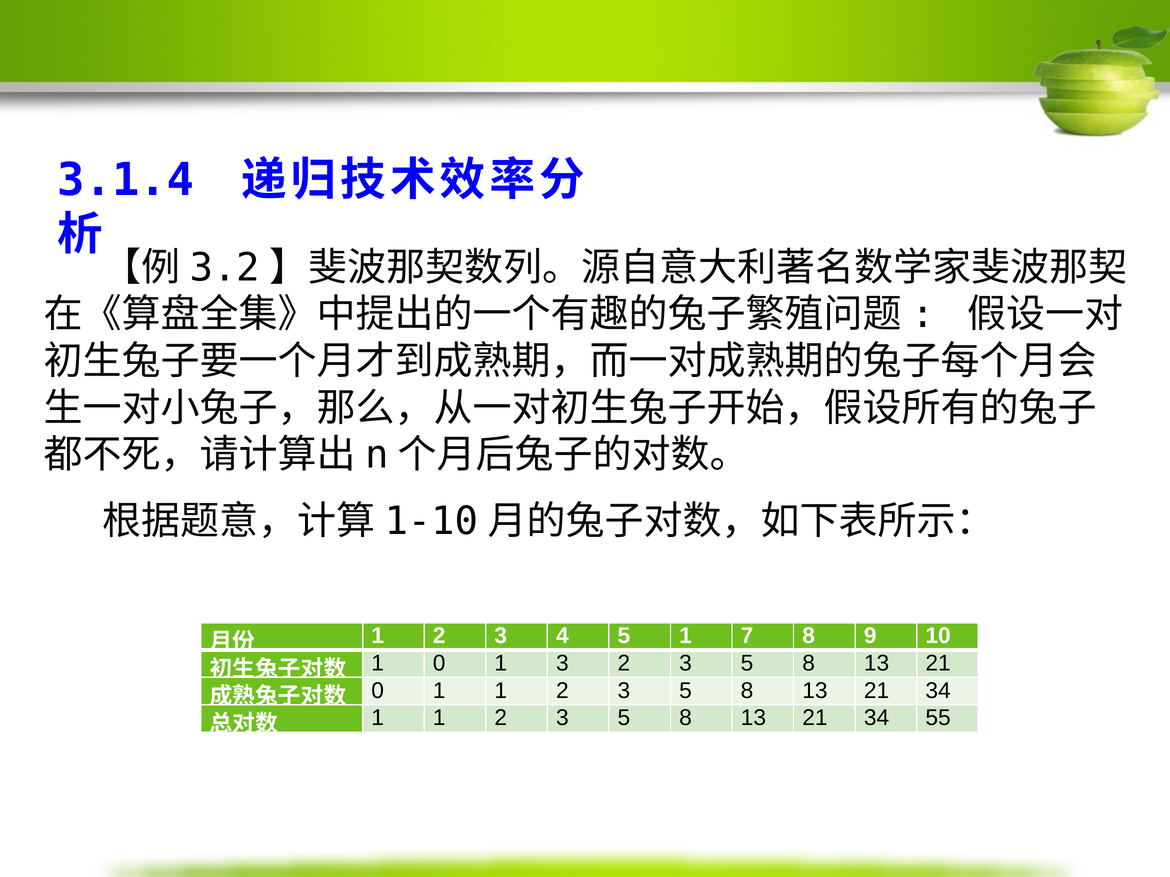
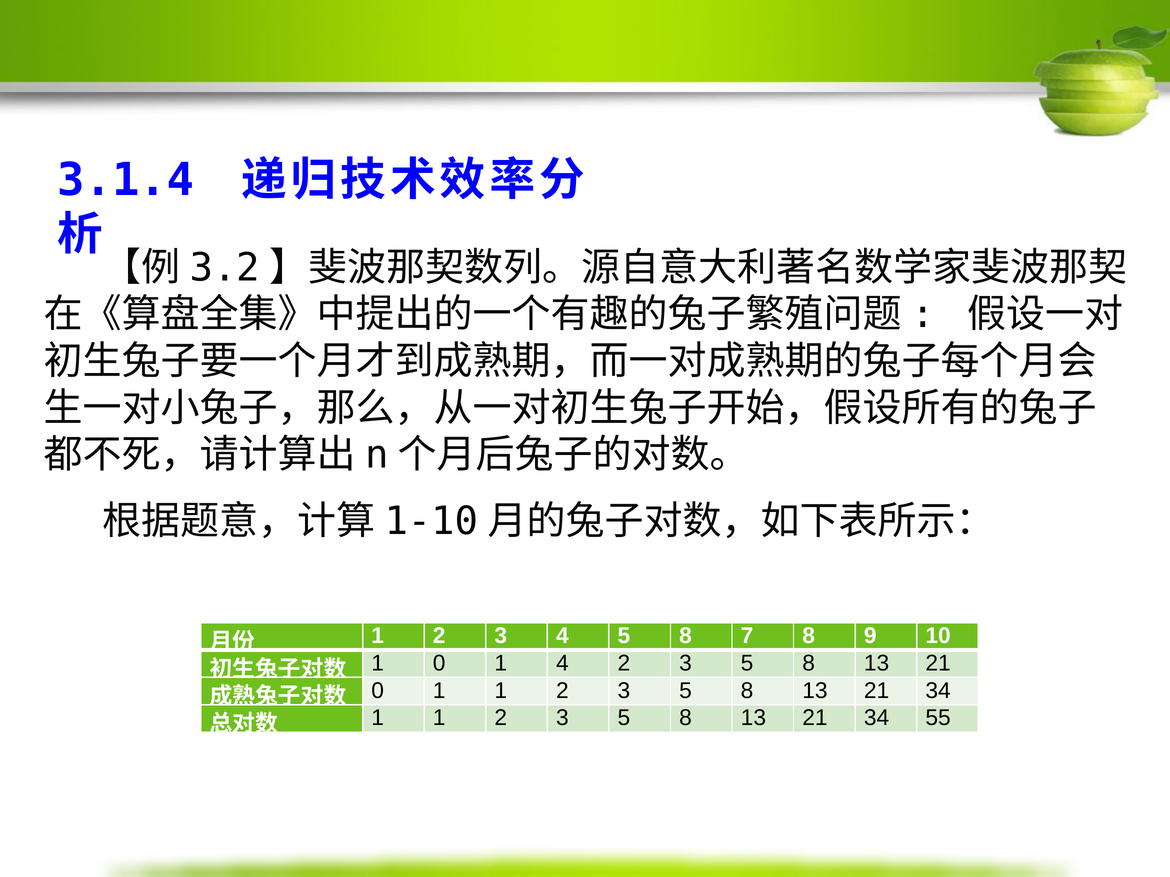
4 5 1: 1 -> 8 (686, 636)
1 3: 3 -> 4 (562, 664)
